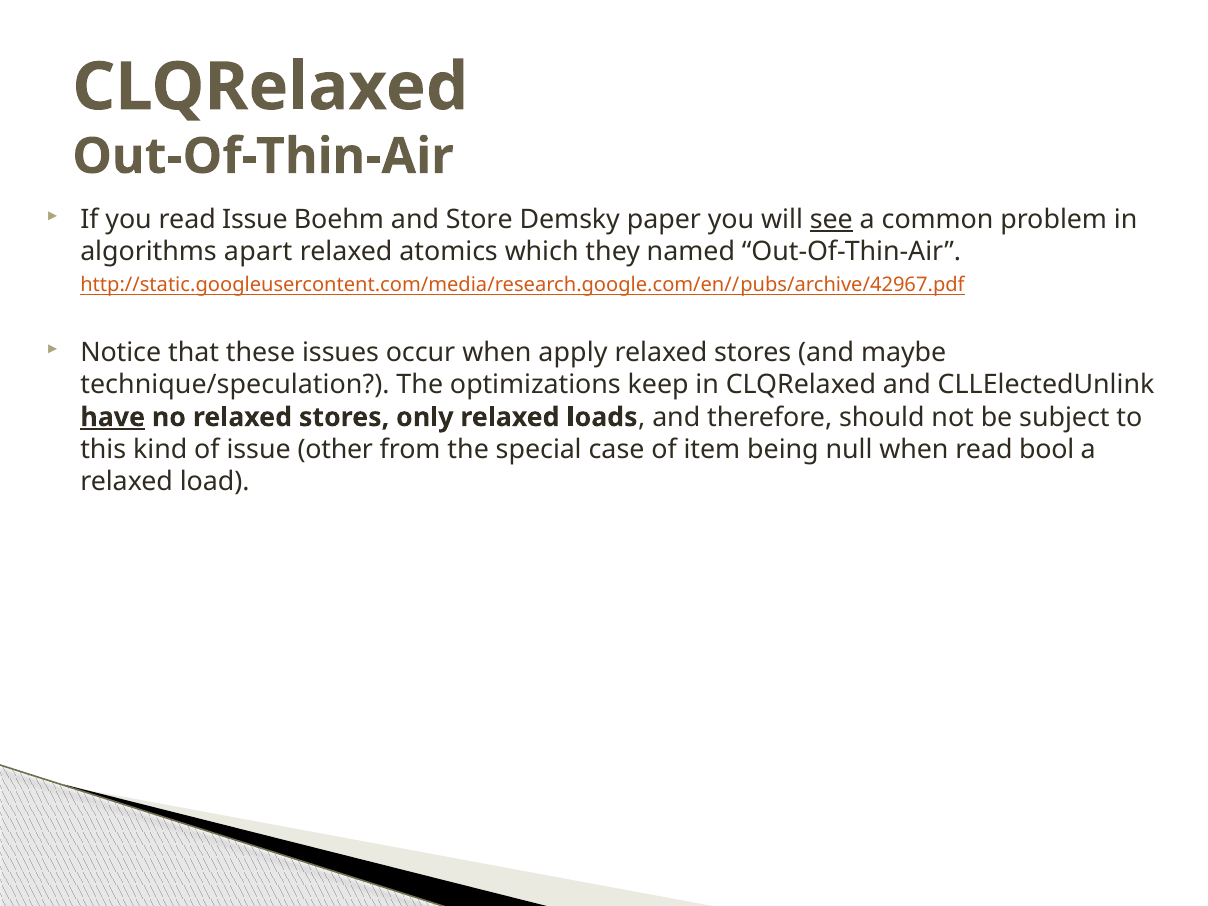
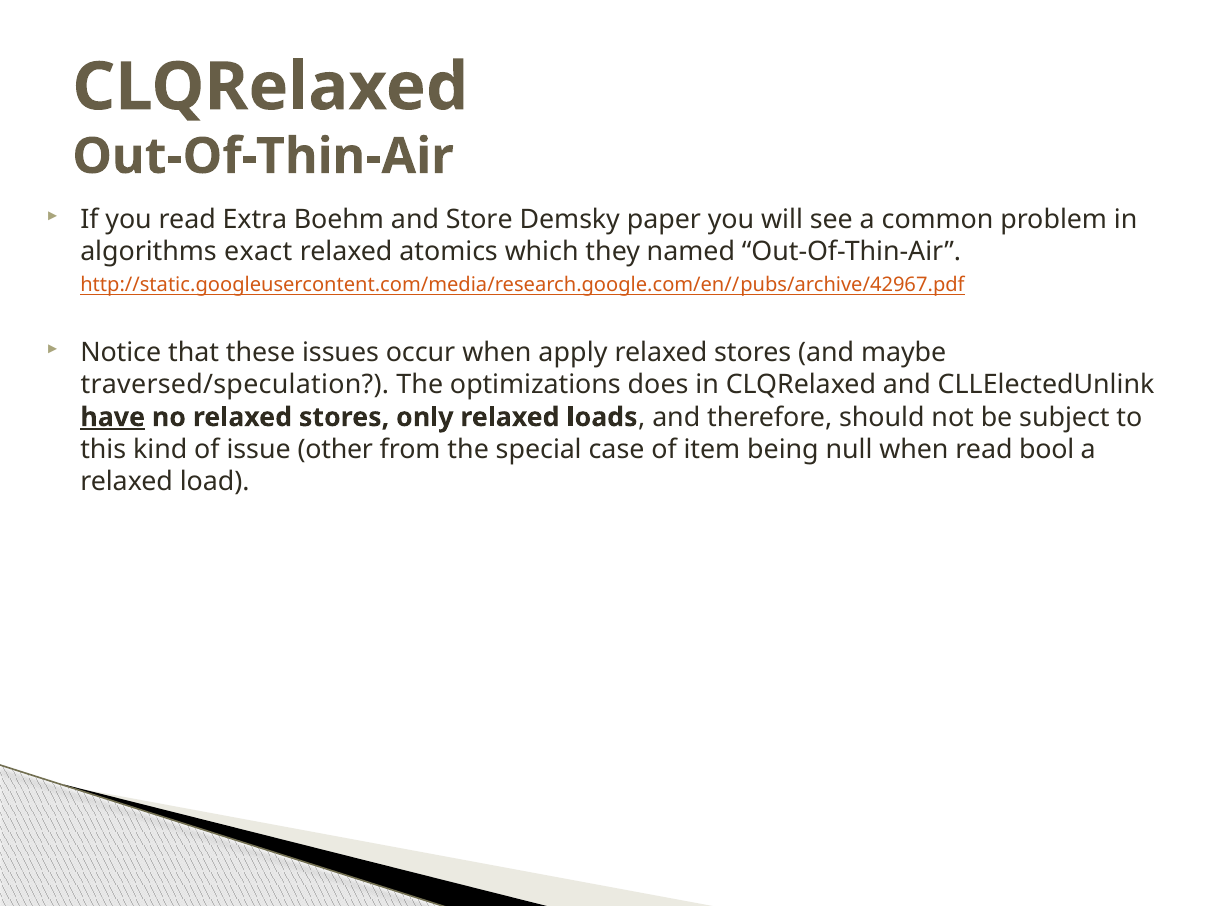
read Issue: Issue -> Extra (255, 220)
see underline: present -> none (831, 220)
apart: apart -> exact (258, 252)
technique/speculation: technique/speculation -> traversed/speculation (235, 385)
keep: keep -> does (658, 385)
